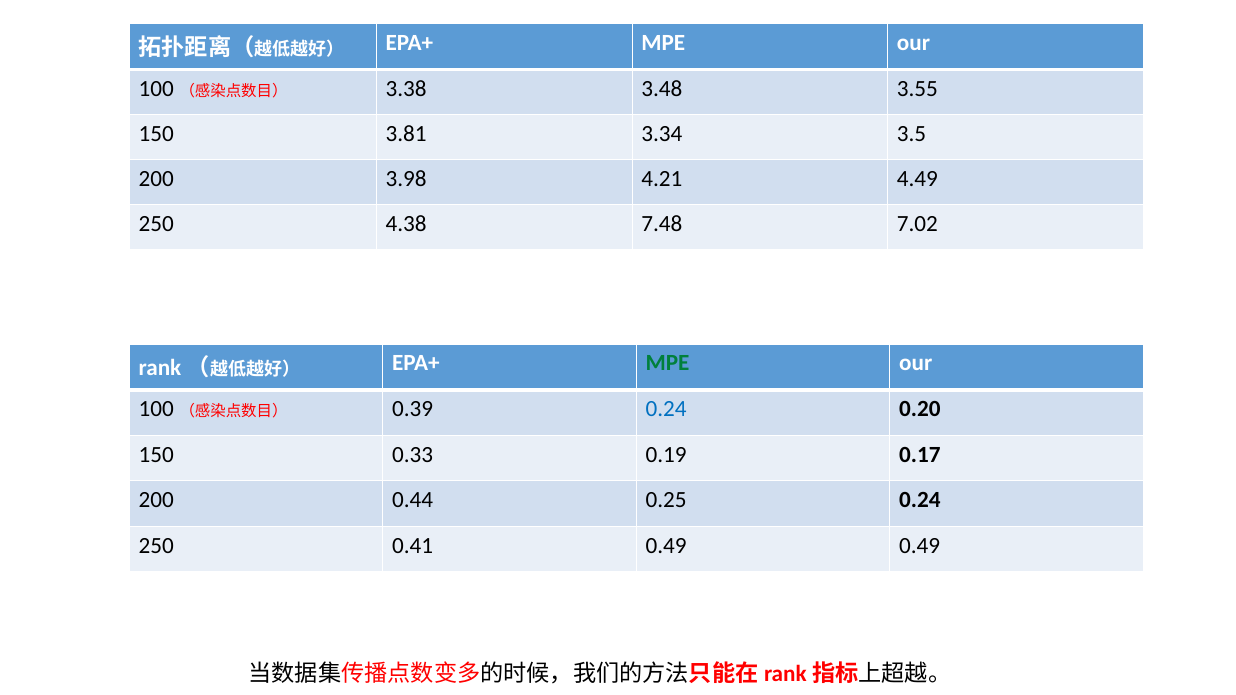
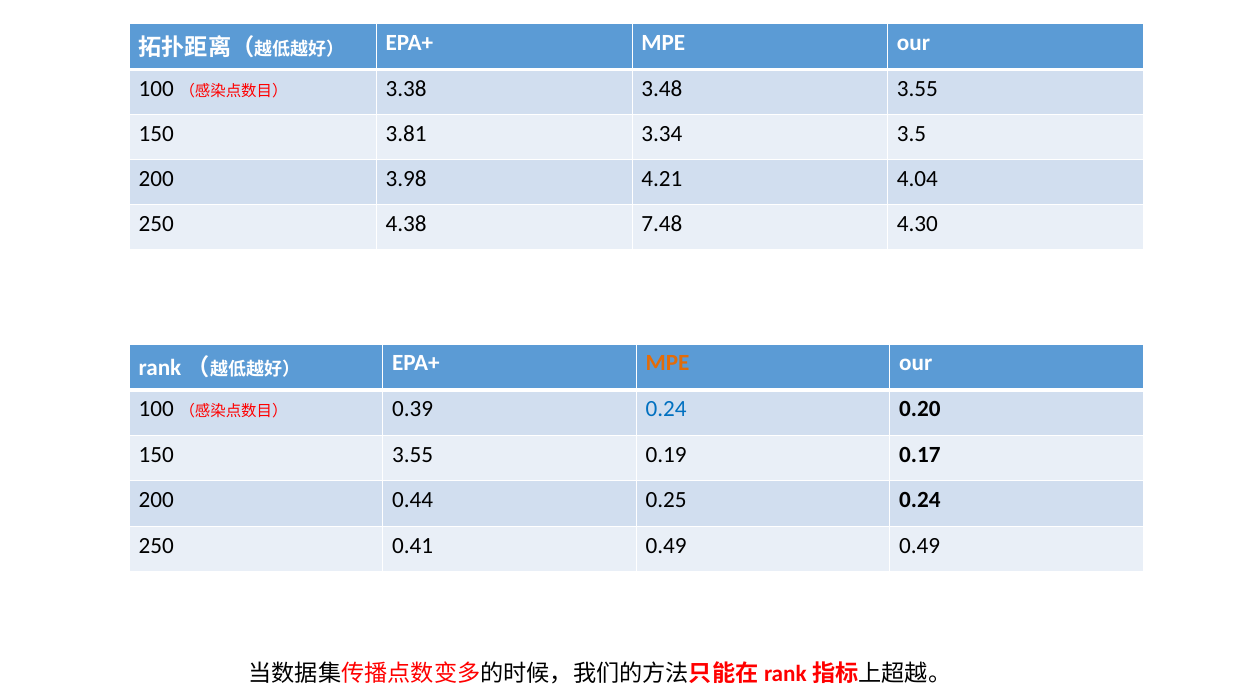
4.49: 4.49 -> 4.04 (917, 179)
7.02: 7.02 -> 4.30 (917, 224)
MPE colour: green -> orange (668, 363)
150 0.33: 0.33 -> 3.55 (413, 455)
